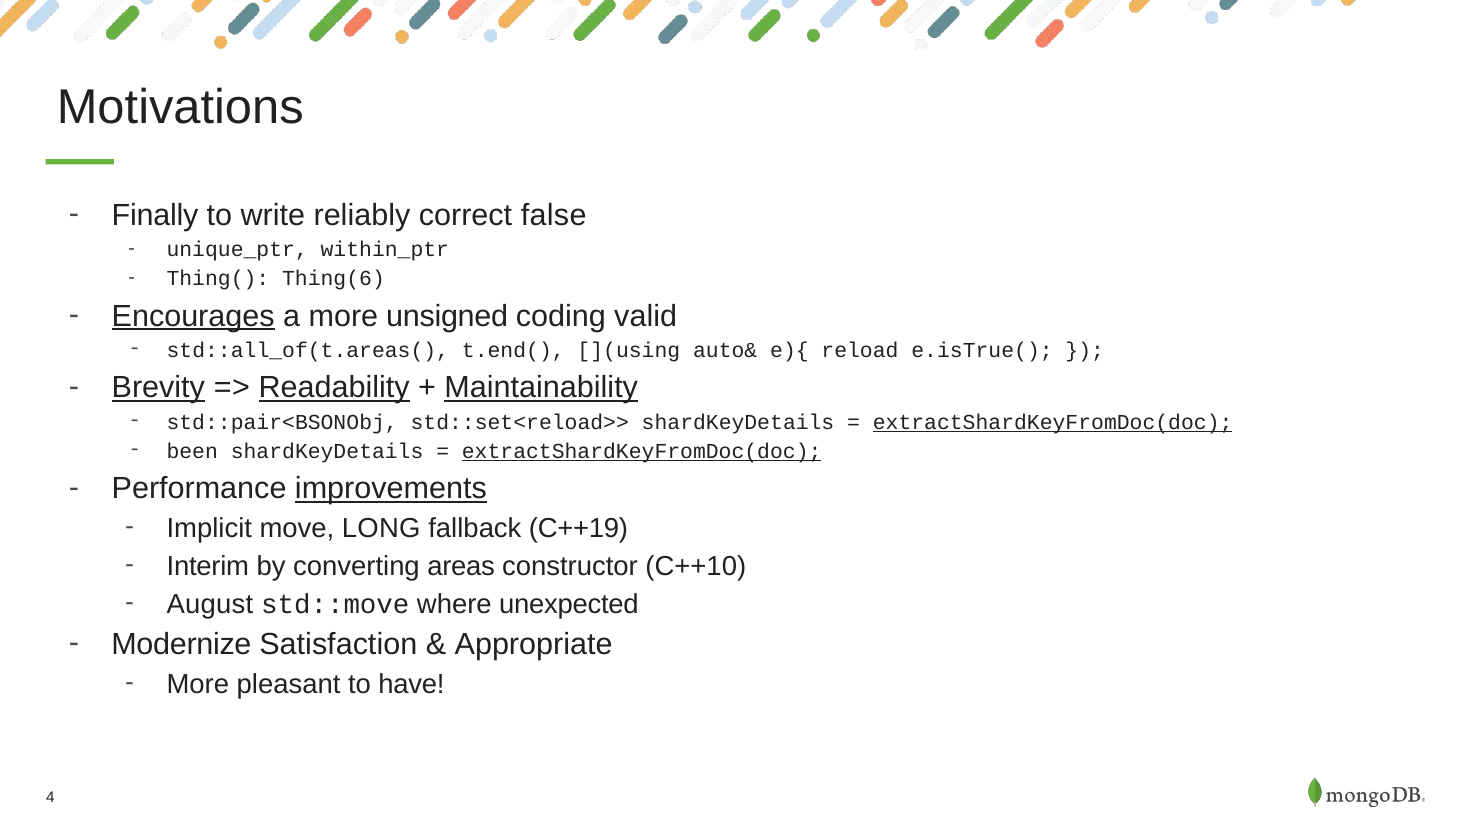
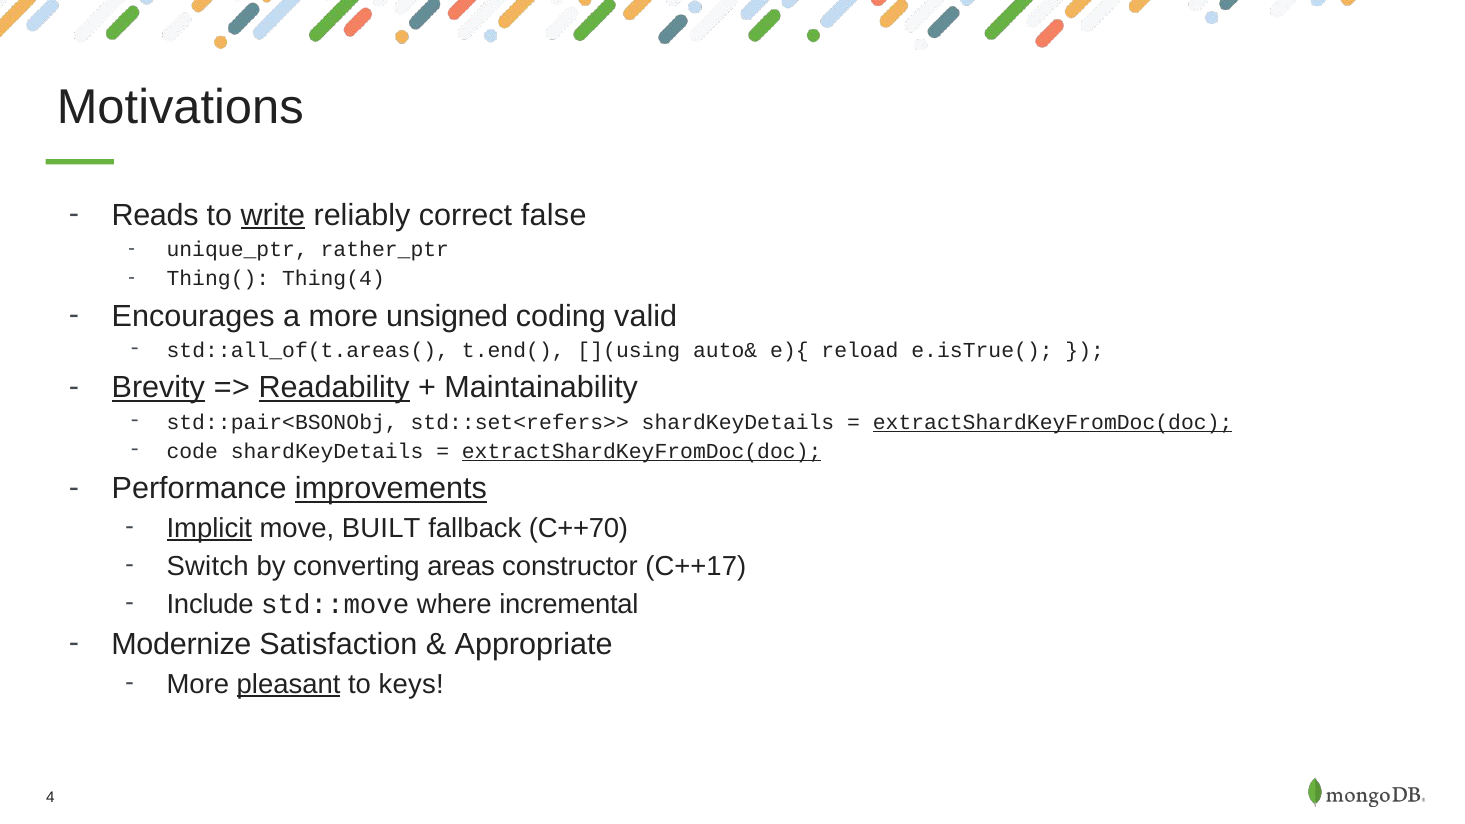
Finally: Finally -> Reads (155, 215)
write underline: none -> present (273, 215)
within_ptr: within_ptr -> rather_ptr (385, 249)
Thing(6: Thing(6 -> Thing(4 (333, 279)
Encourages underline: present -> none (193, 316)
Maintainability underline: present -> none (541, 388)
std::set<reload>>: std::set<reload>> -> std::set<refers>> (520, 422)
been: been -> code (192, 452)
Implicit underline: none -> present (209, 528)
LONG: LONG -> BUILT (381, 528)
C++19: C++19 -> C++70 (578, 528)
Interim: Interim -> Switch (208, 566)
C++10: C++10 -> C++17 (696, 566)
August: August -> Include (210, 604)
unexpected: unexpected -> incremental (569, 604)
pleasant underline: none -> present (289, 684)
have: have -> keys (411, 684)
